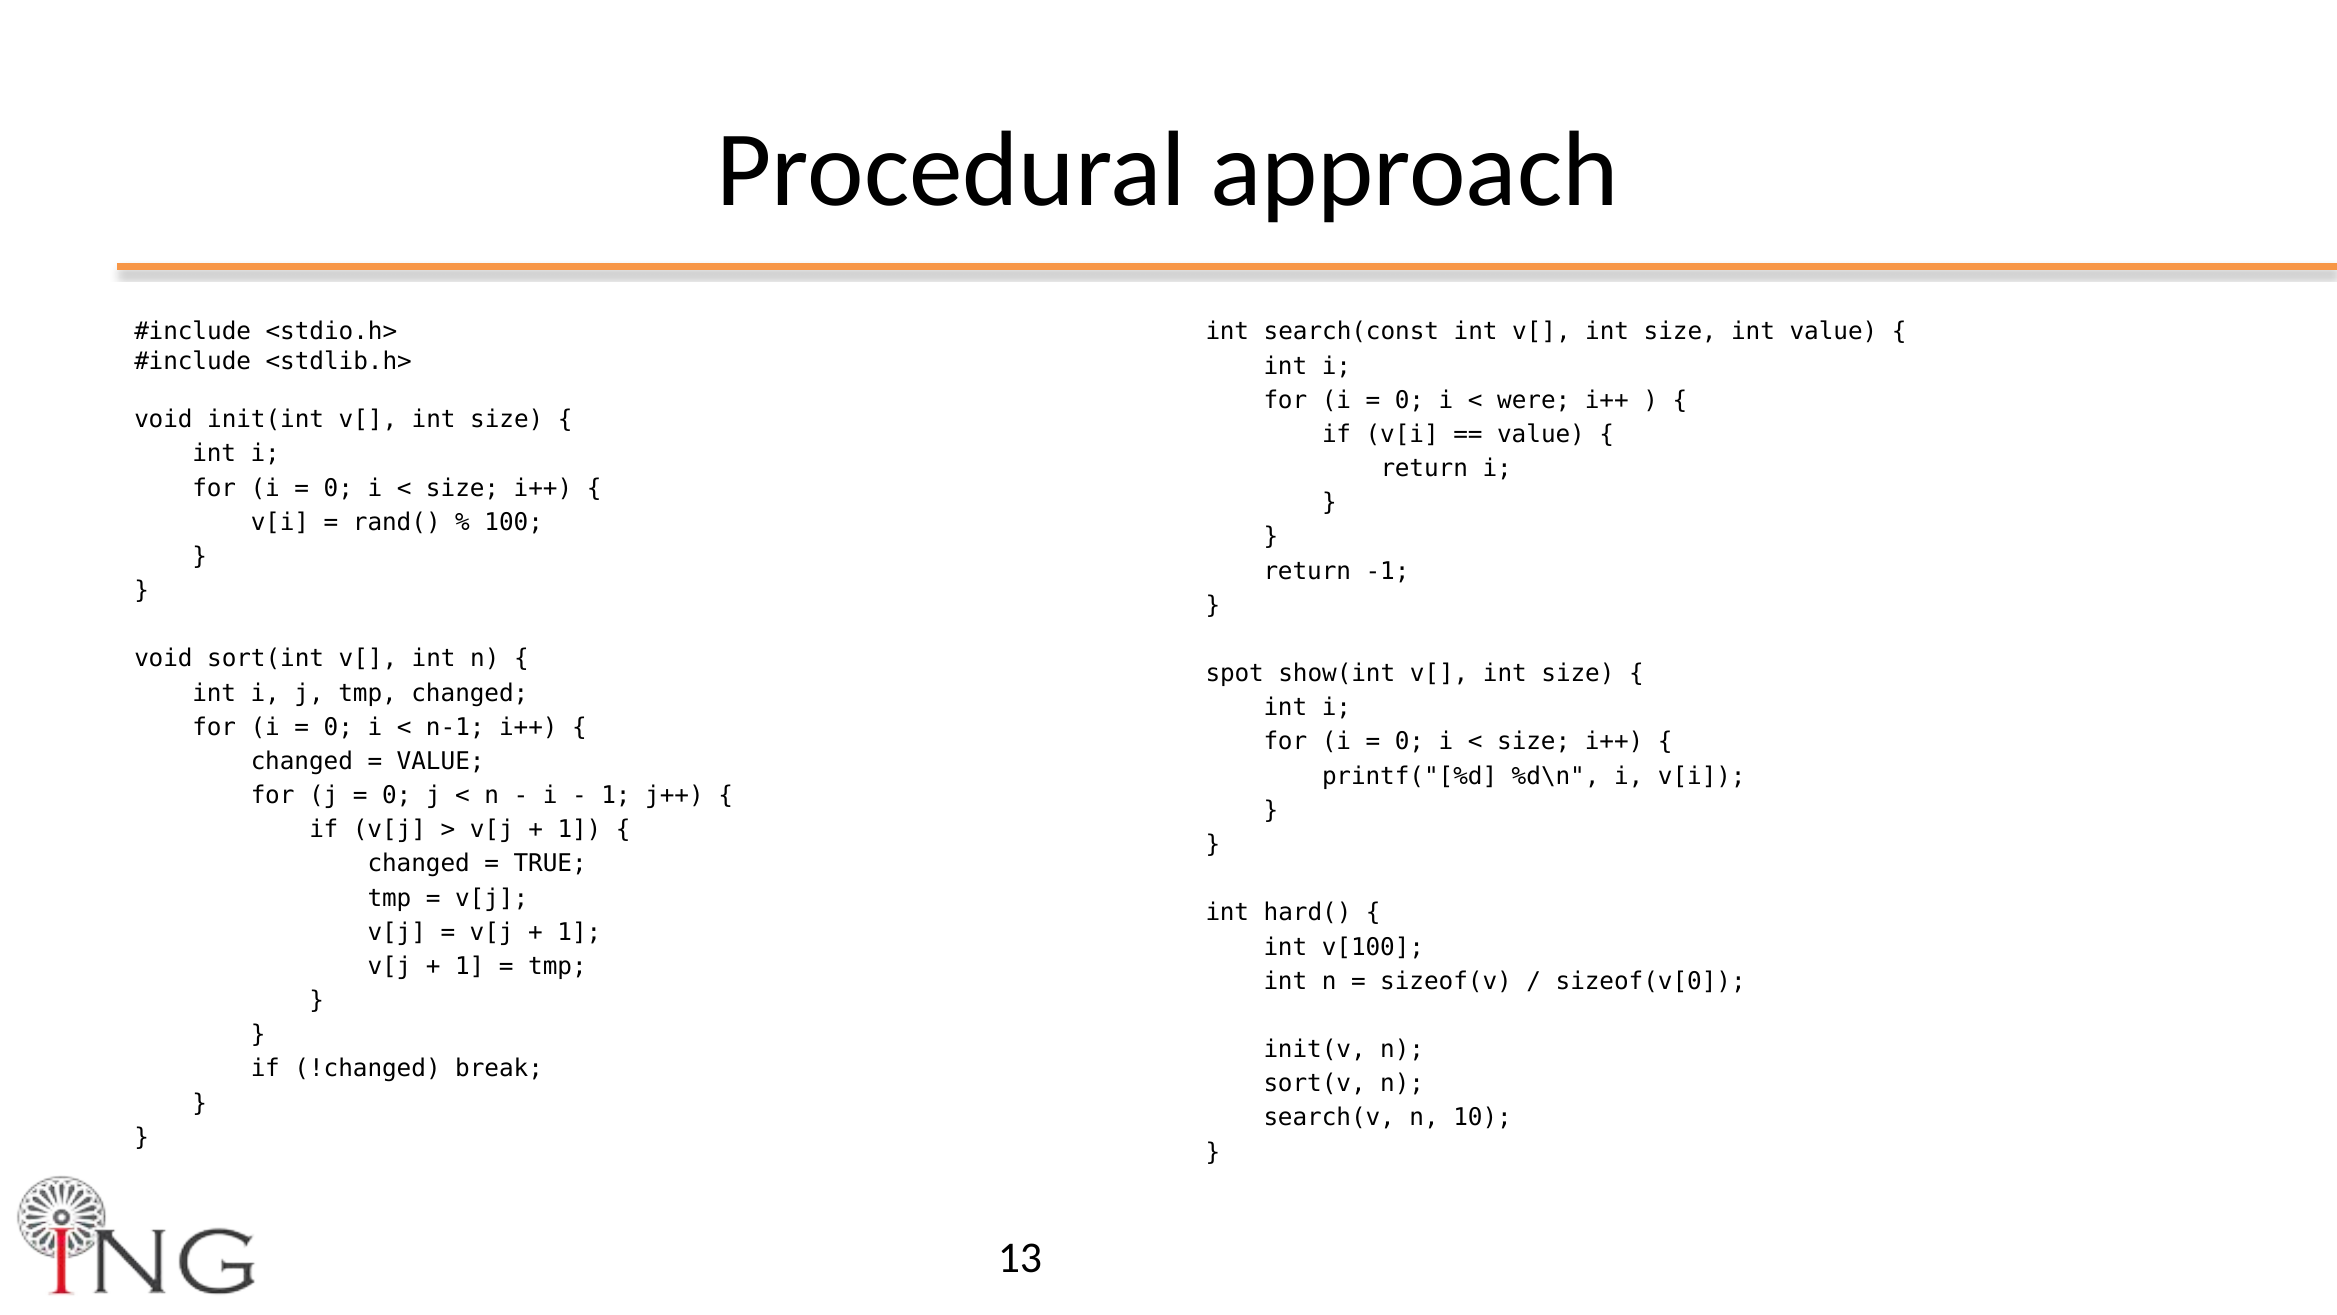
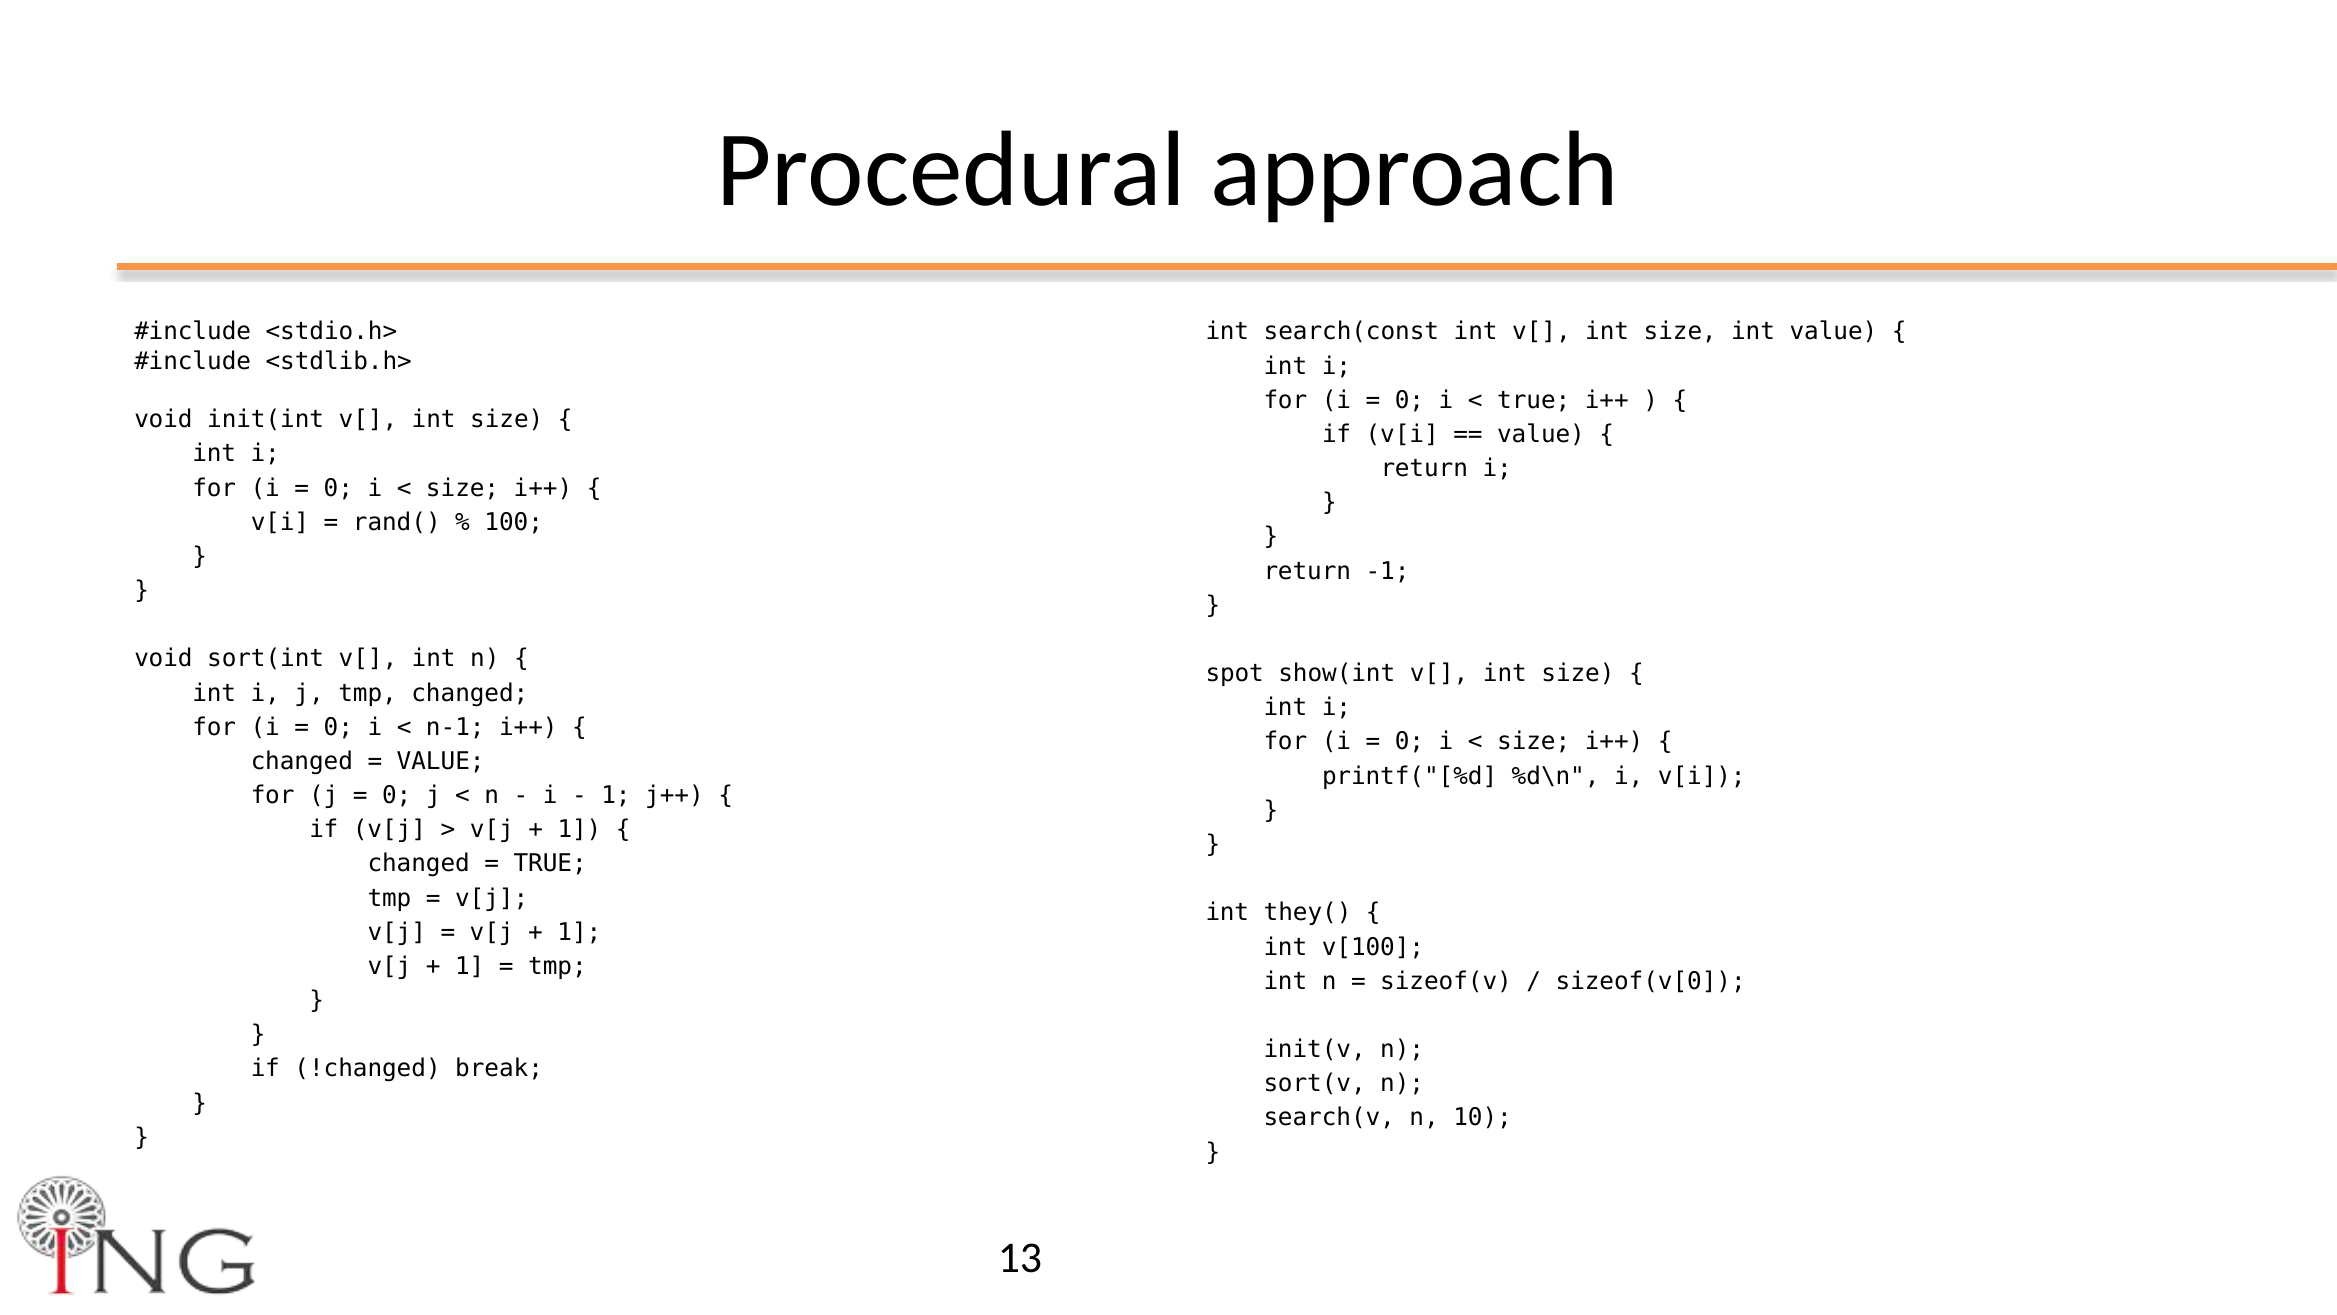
were: were -> true (1534, 400)
hard(: hard( -> they( (1308, 912)
